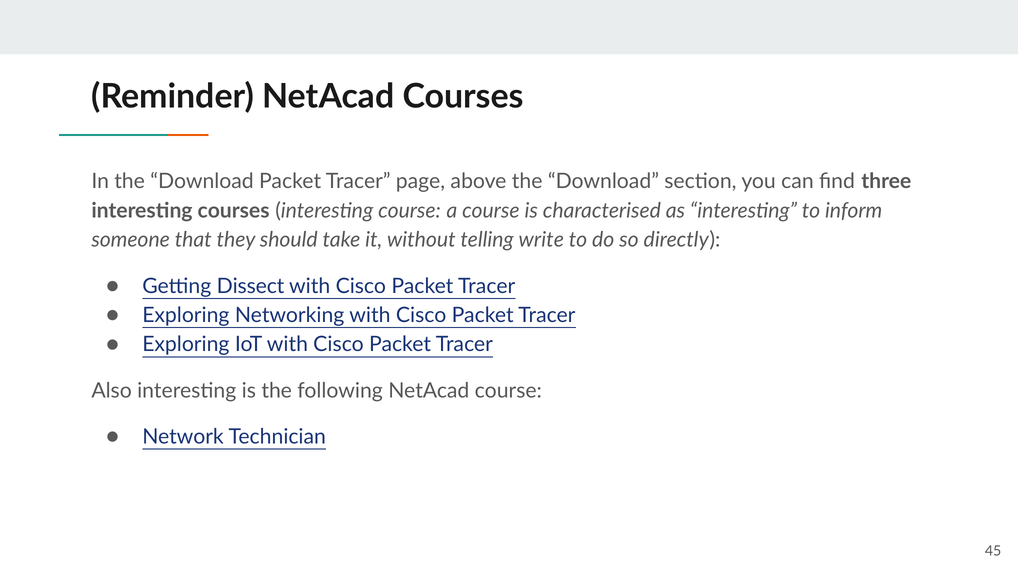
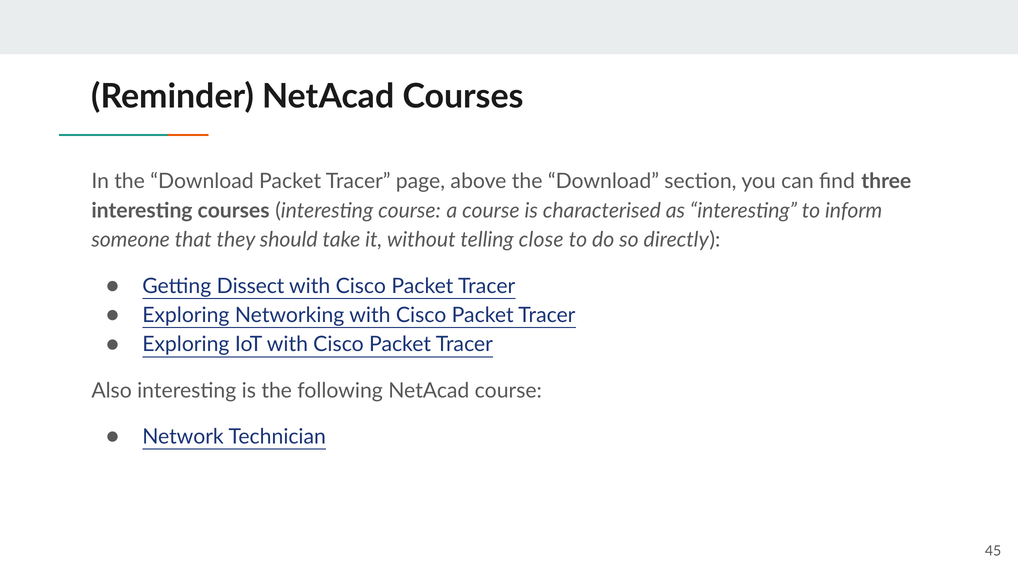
write: write -> close (541, 240)
